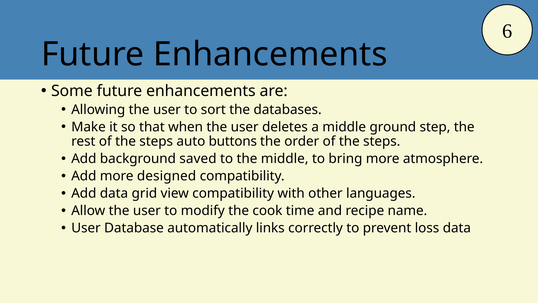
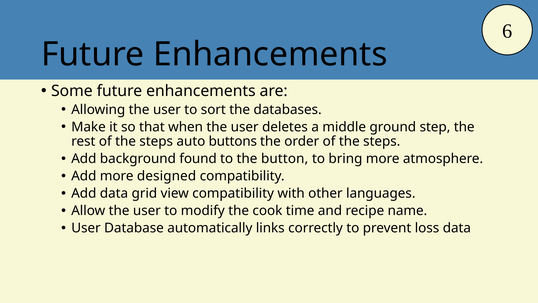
saved: saved -> found (198, 159)
the middle: middle -> button (285, 159)
